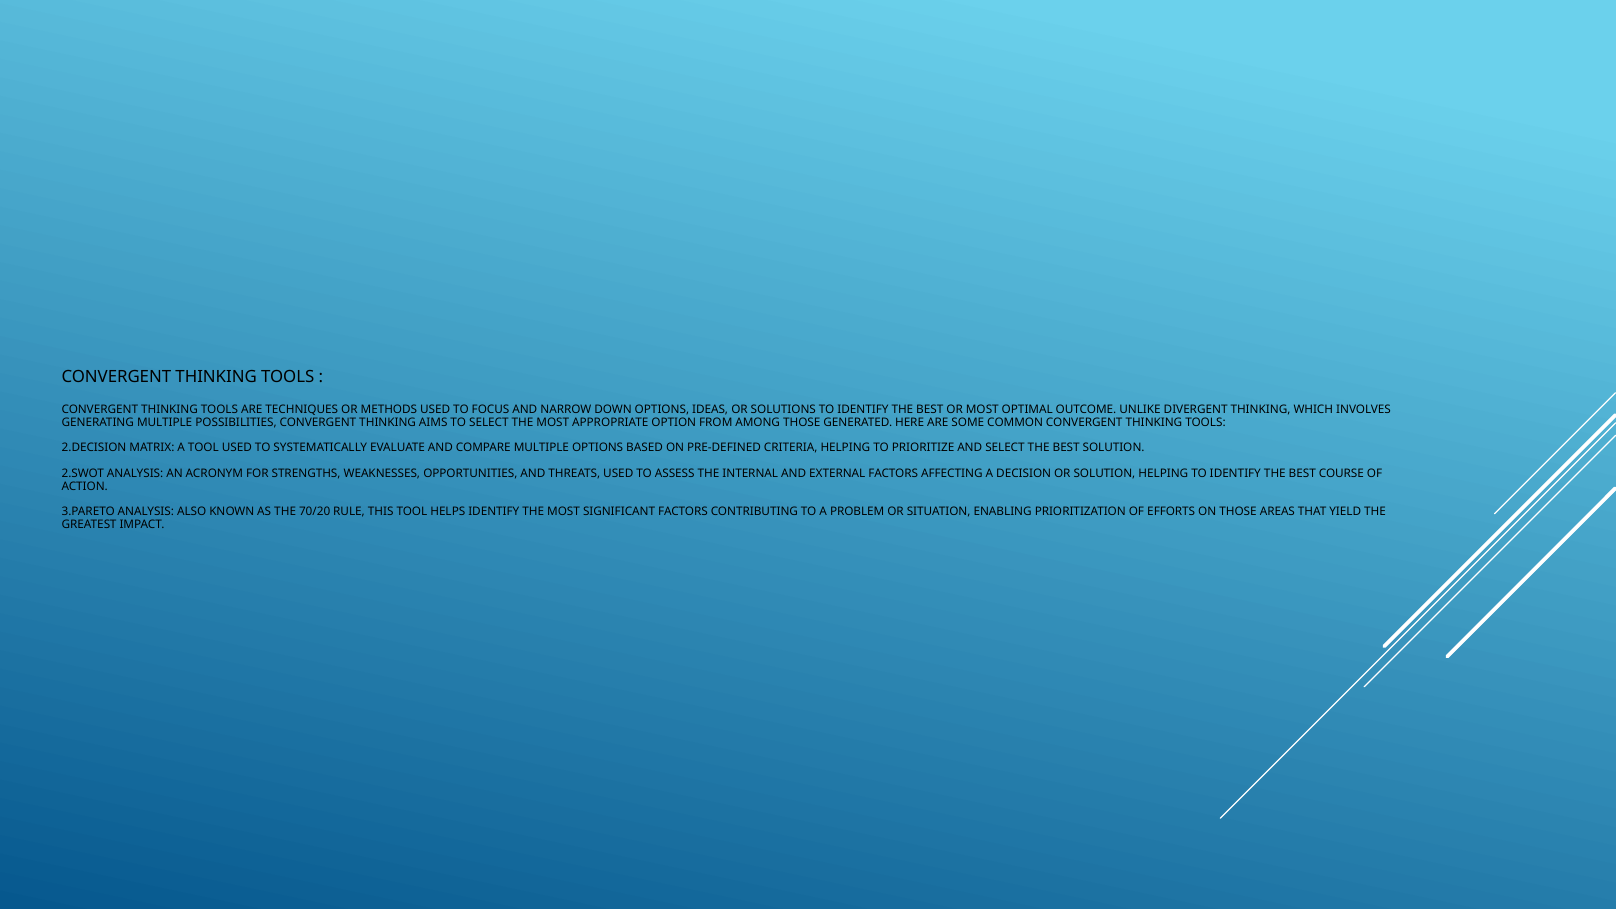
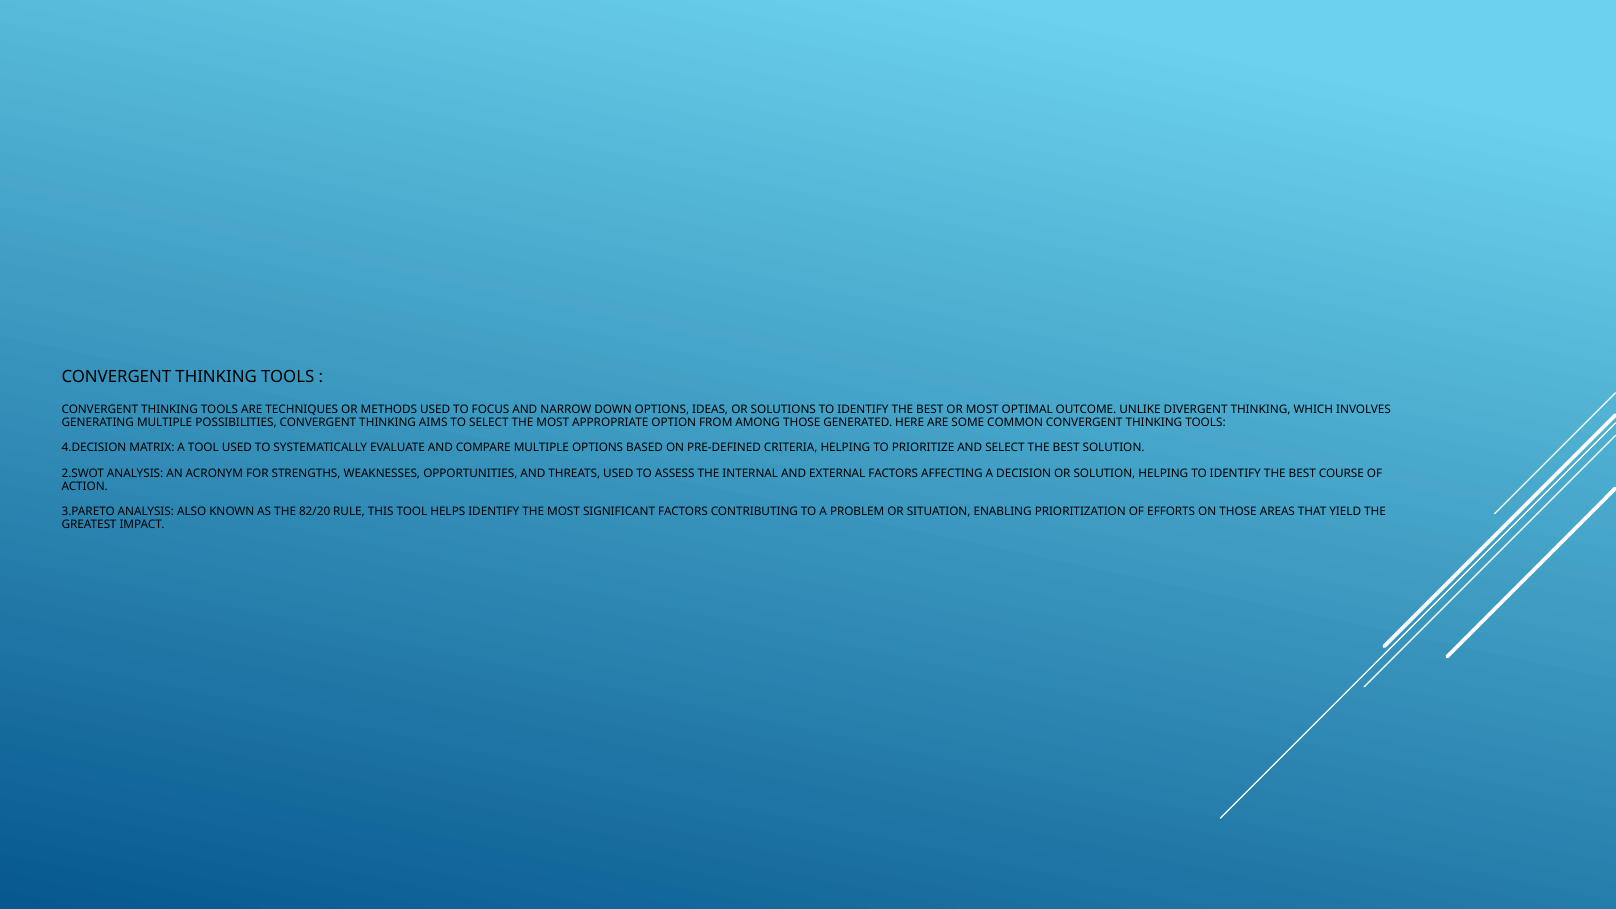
2.DECISION: 2.DECISION -> 4.DECISION (94, 448)
70/20: 70/20 -> 82/20 (315, 512)
